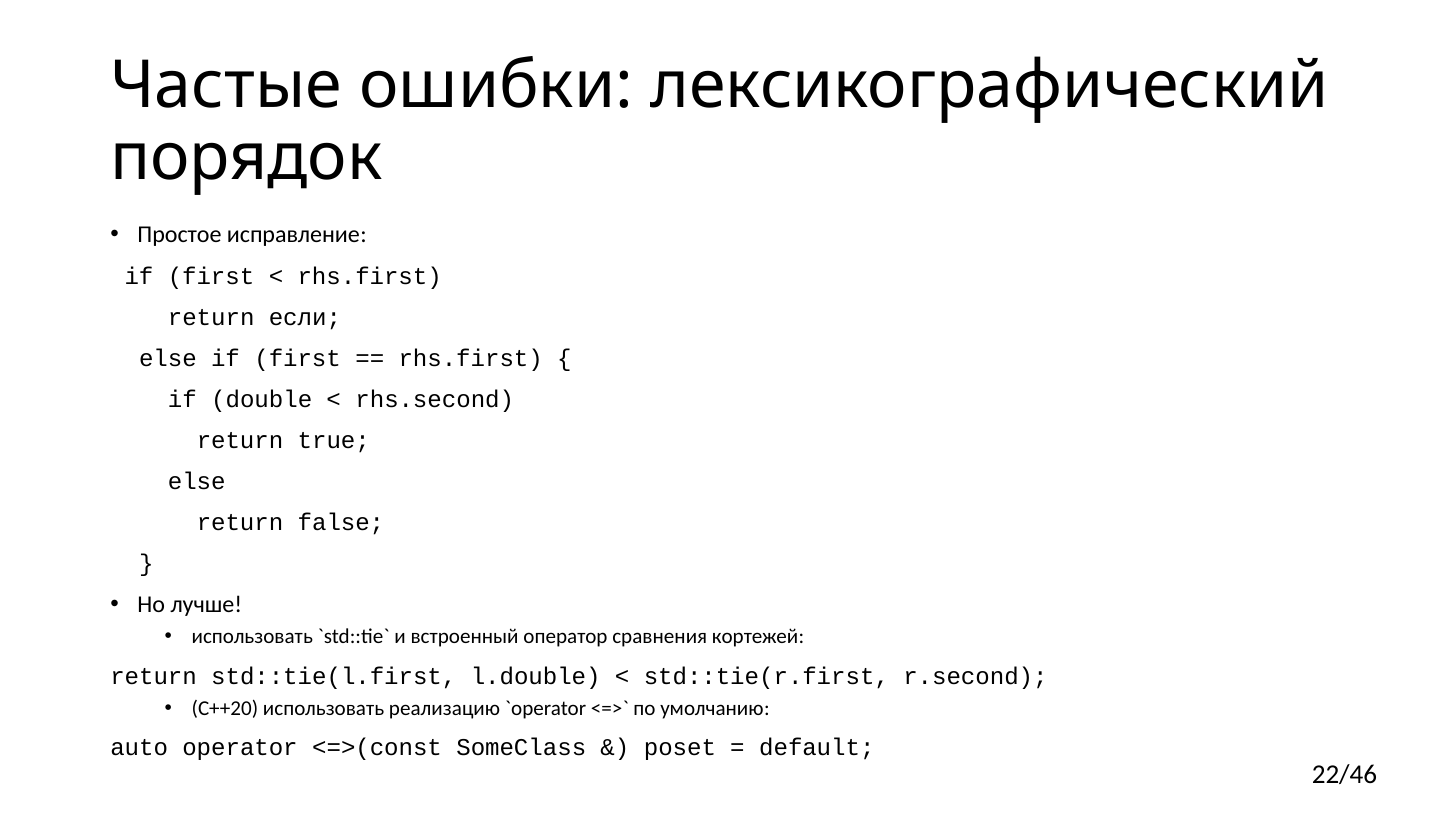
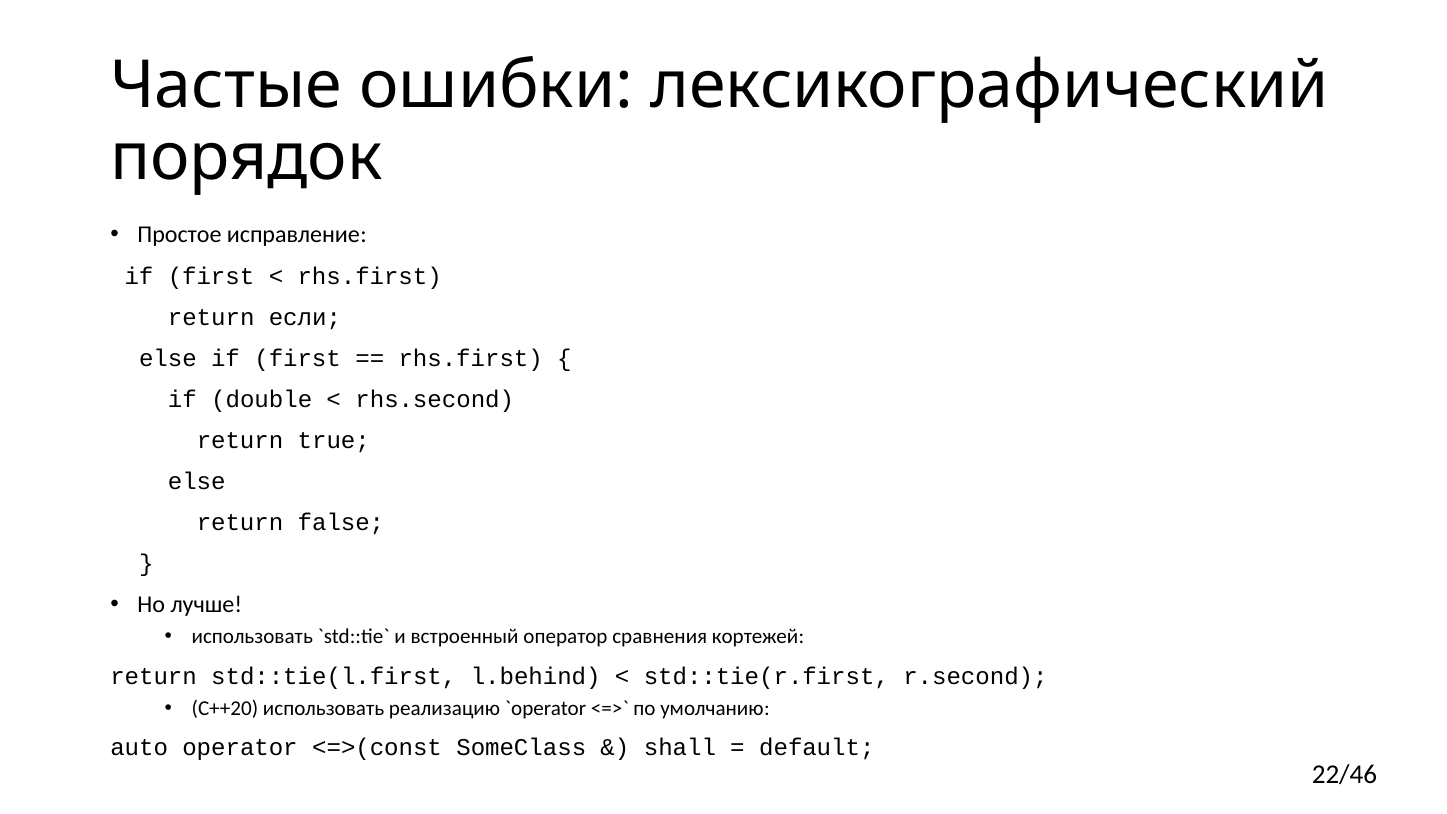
l.double: l.double -> l.behind (536, 676)
poset: poset -> shall (680, 748)
